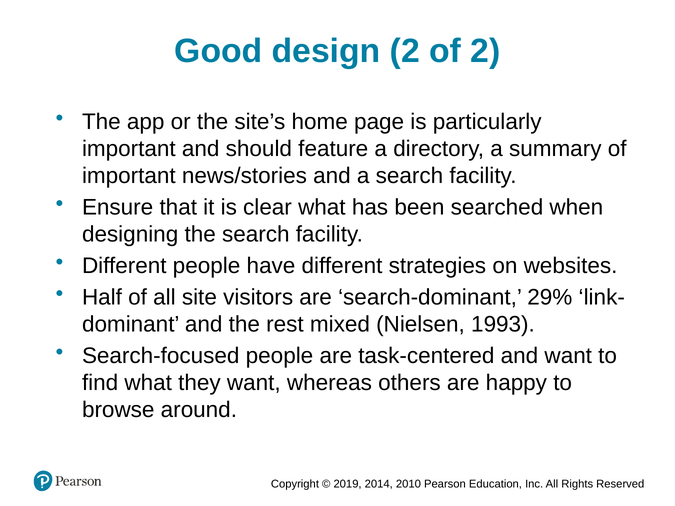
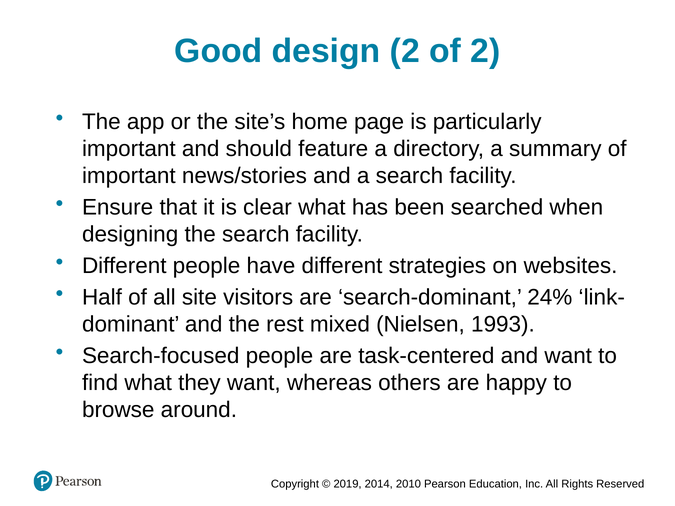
29%: 29% -> 24% (550, 298)
